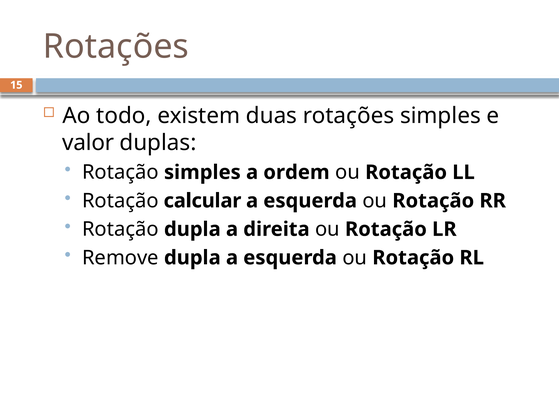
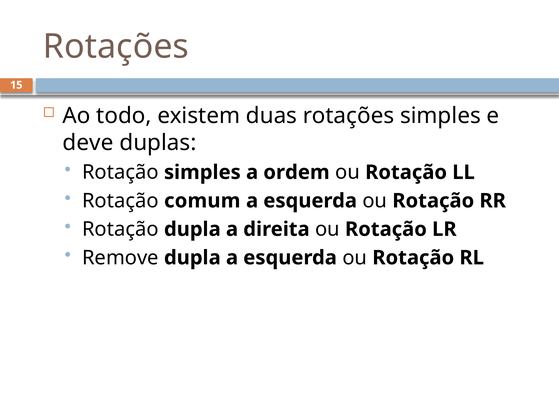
valor: valor -> deve (88, 143)
calcular: calcular -> comum (202, 201)
